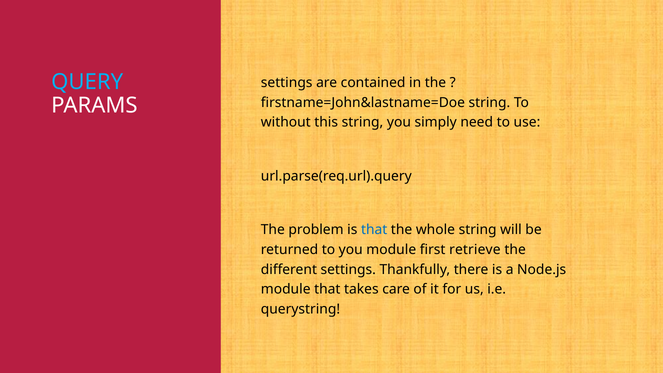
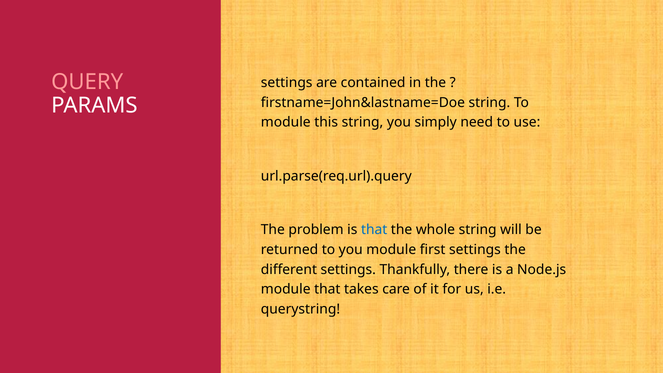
QUERY colour: light blue -> pink (87, 82)
without: without -> module (286, 122)
first retrieve: retrieve -> settings (475, 250)
